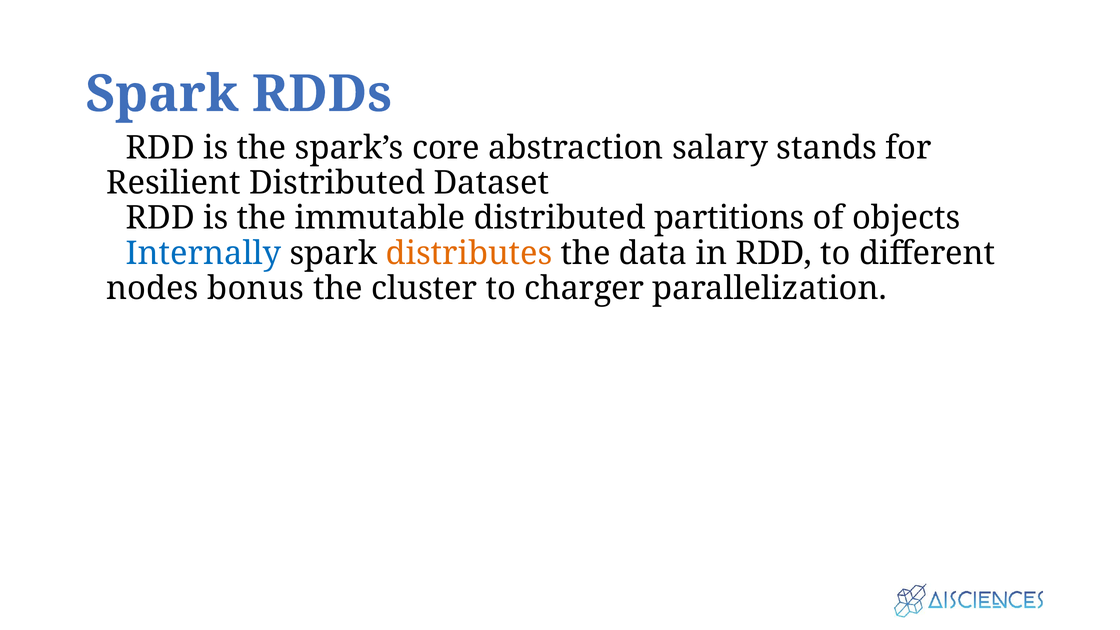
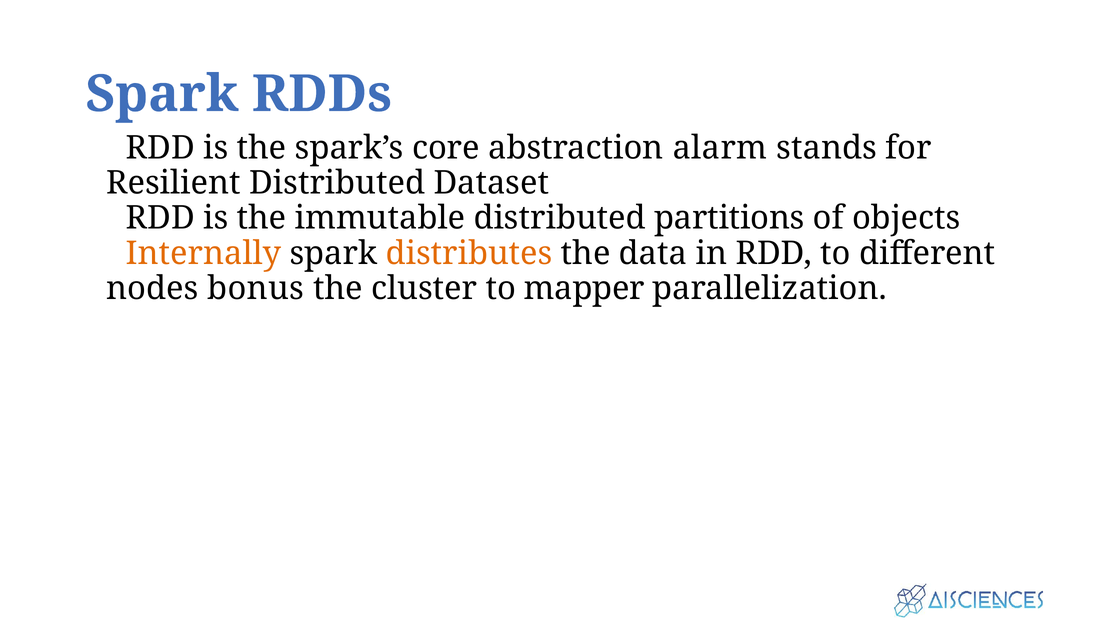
salary: salary -> alarm (720, 148)
Internally colour: blue -> orange (204, 253)
charger: charger -> mapper (584, 289)
